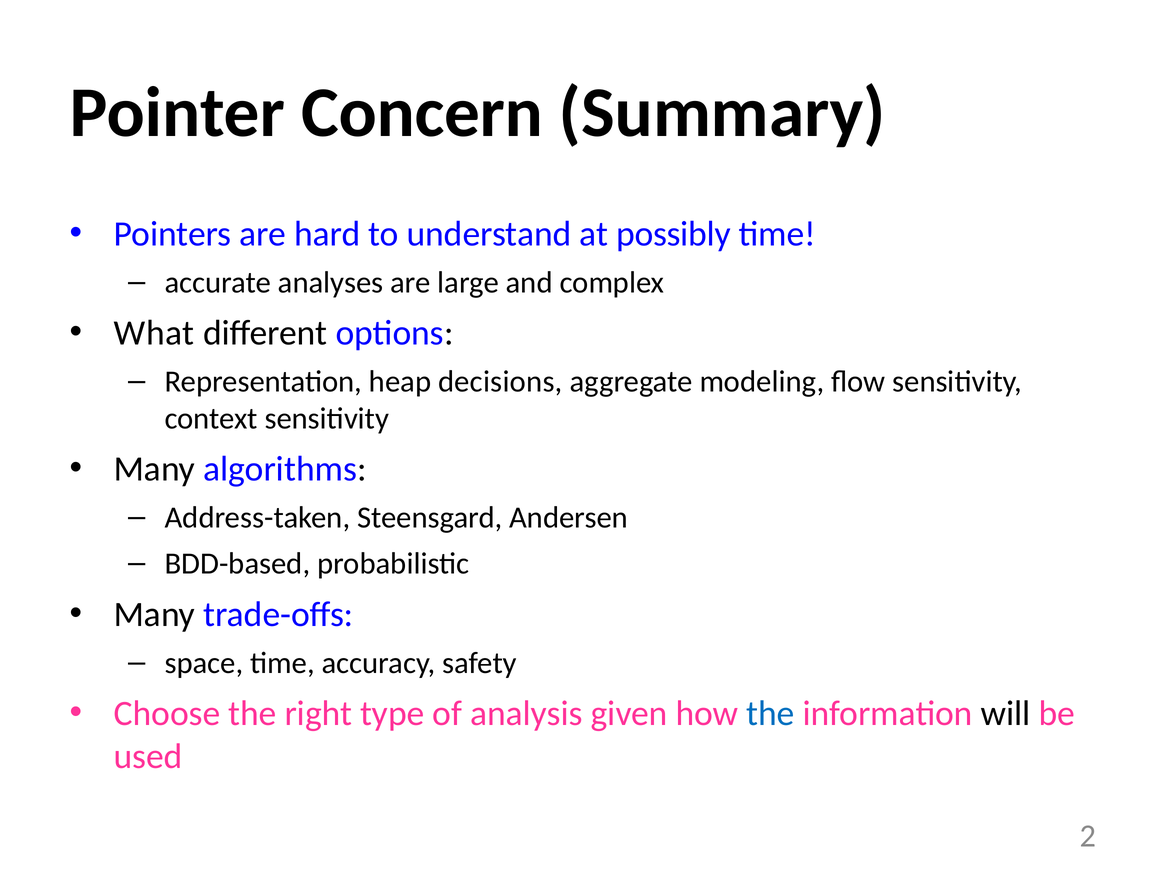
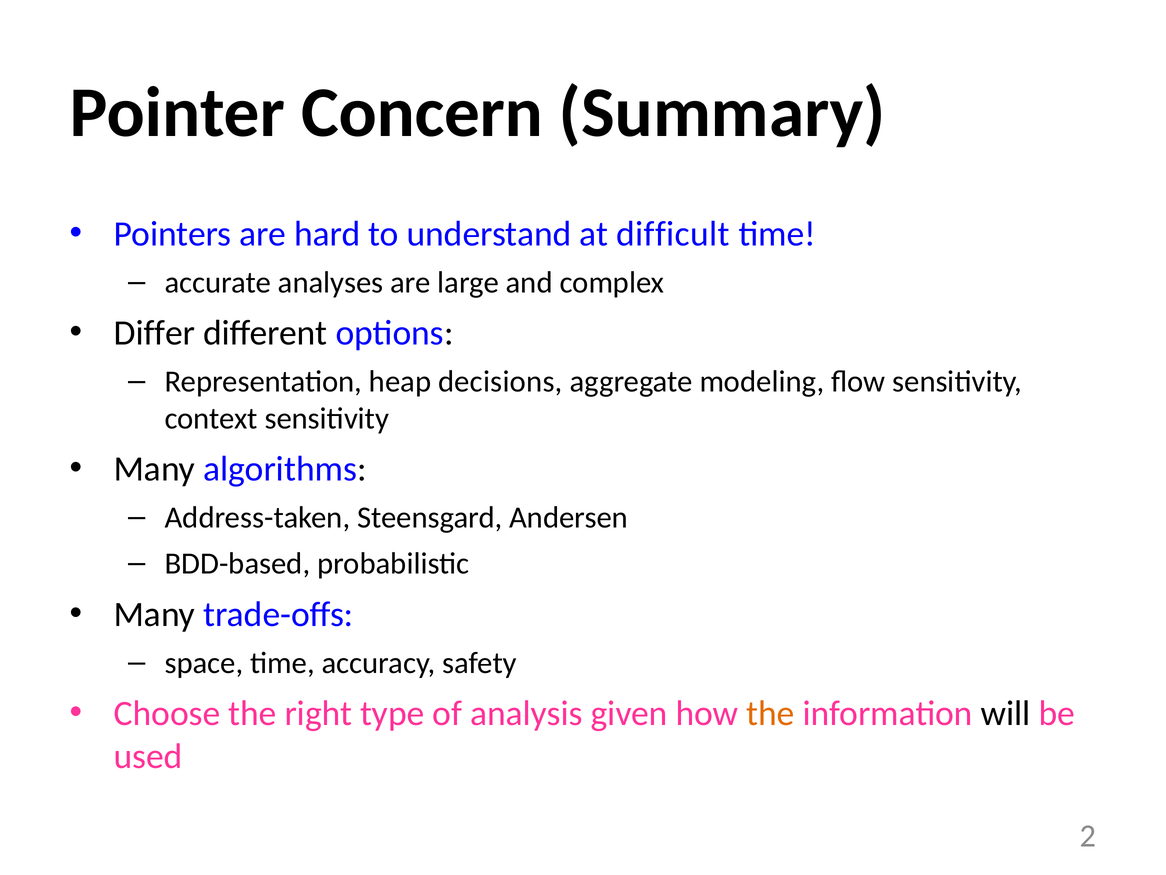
possibly: possibly -> difficult (673, 234)
What: What -> Differ (154, 333)
the colour: blue -> orange (770, 713)
